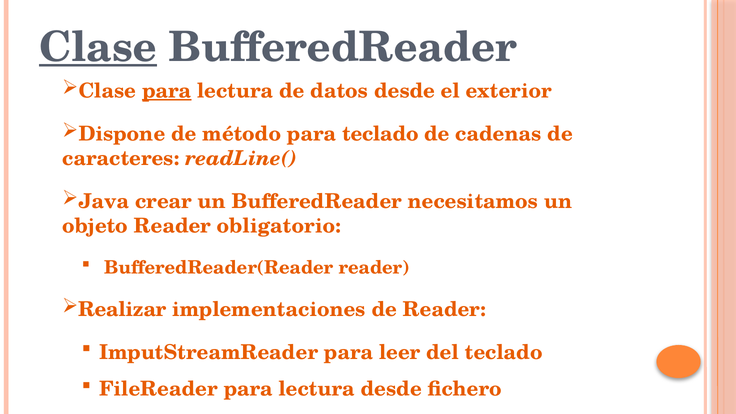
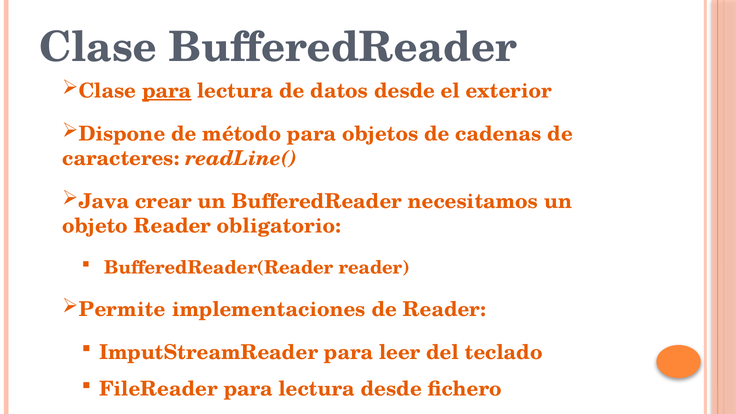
Clase underline: present -> none (98, 47)
para teclado: teclado -> objetos (380, 134)
Realizar: Realizar -> Permite (122, 309)
